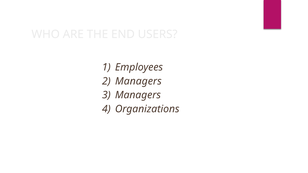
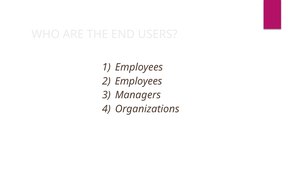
Managers: Managers -> Employees (139, 81)
